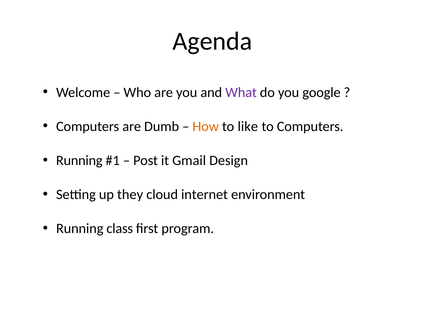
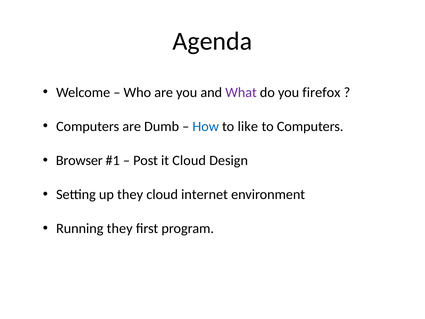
google: google -> firefox (321, 92)
How colour: orange -> blue (206, 126)
Running: Running -> Browser (79, 160)
it Gmail: Gmail -> Cloud (189, 160)
Running class: class -> they (120, 228)
